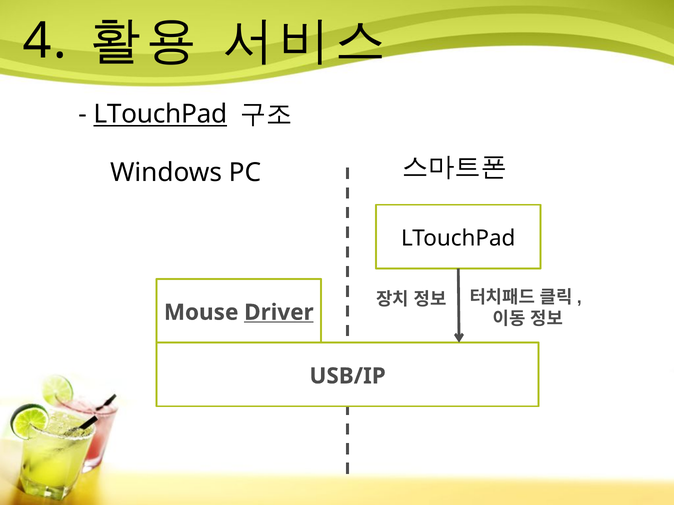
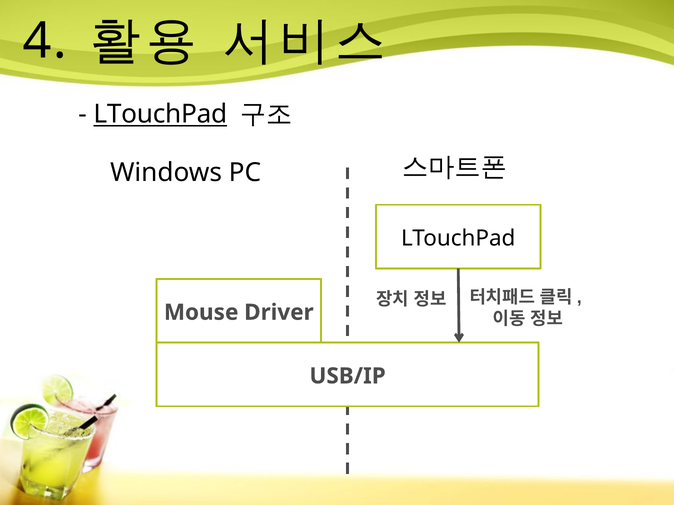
Driver underline: present -> none (279, 313)
